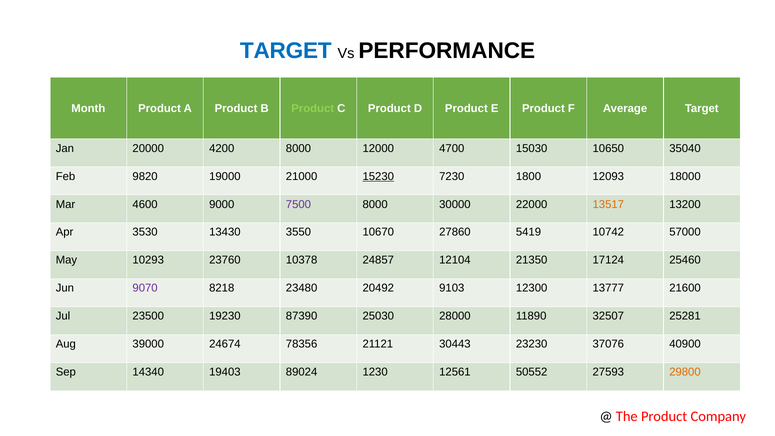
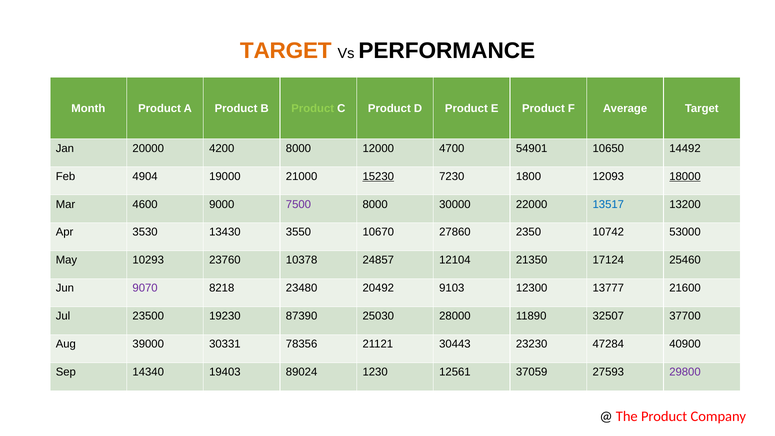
TARGET colour: blue -> orange (286, 51)
15030: 15030 -> 54901 (532, 148)
35040: 35040 -> 14492 (685, 148)
9820: 9820 -> 4904 (145, 176)
18000 underline: none -> present (685, 176)
13517 colour: orange -> blue (608, 204)
5419: 5419 -> 2350 (528, 232)
57000: 57000 -> 53000 (685, 232)
25281: 25281 -> 37700 (685, 316)
24674: 24674 -> 30331 (225, 344)
37076: 37076 -> 47284 (608, 344)
50552: 50552 -> 37059 (532, 372)
29800 colour: orange -> purple (685, 372)
